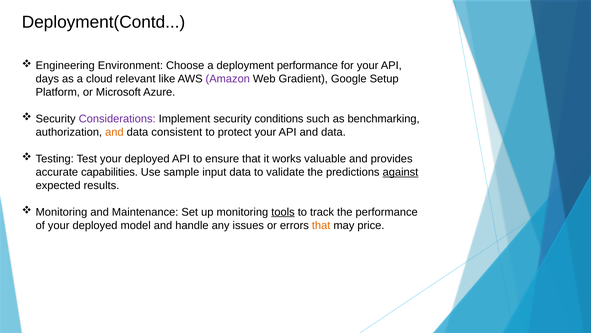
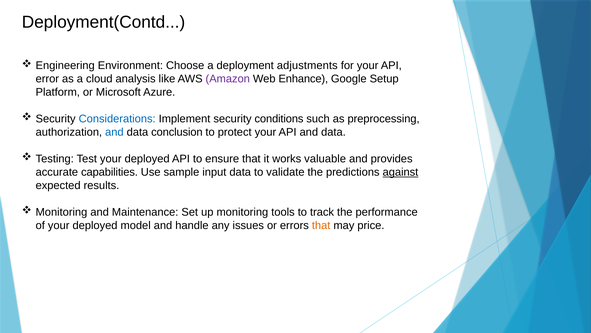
deployment performance: performance -> adjustments (307, 65)
days: days -> error (47, 79)
relevant: relevant -> analysis (136, 79)
Gradient: Gradient -> Enhance (303, 79)
Considerations colour: purple -> blue (117, 119)
benchmarking: benchmarking -> preprocessing (384, 119)
and colour: orange -> blue (114, 132)
consistent: consistent -> conclusion (177, 132)
tools underline: present -> none (283, 212)
